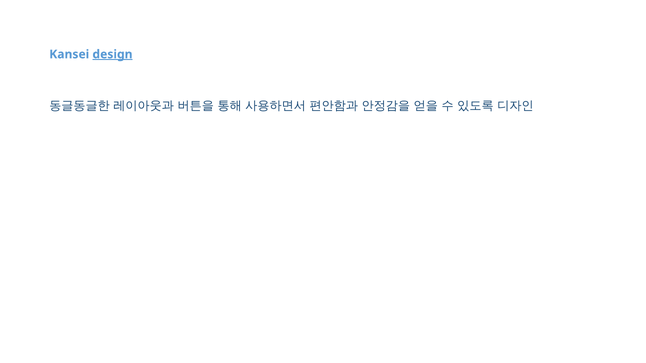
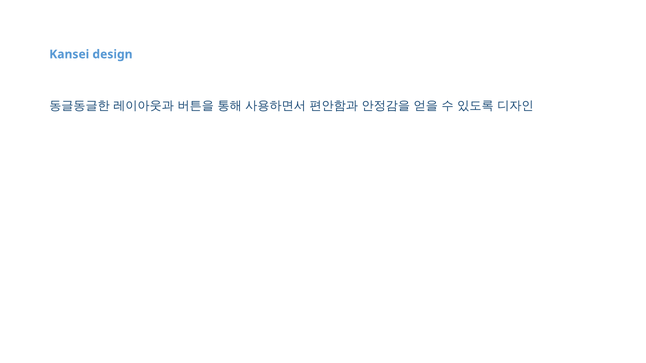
design underline: present -> none (112, 54)
